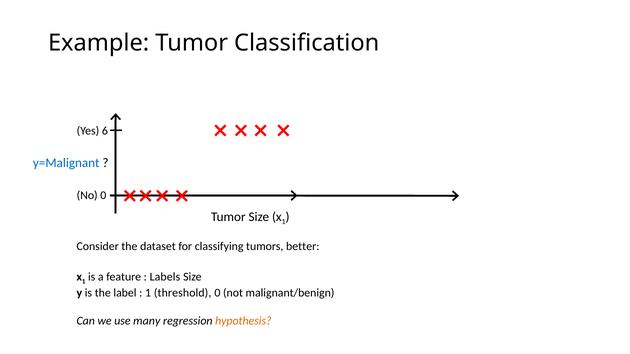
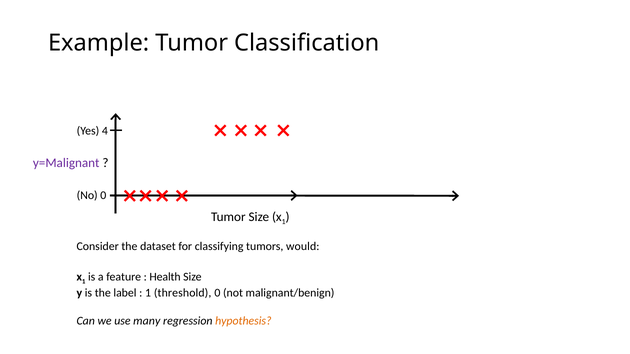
6: 6 -> 4 (105, 131)
y=Malignant colour: blue -> purple (66, 163)
better: better -> would (303, 247)
Labels: Labels -> Health (165, 277)
